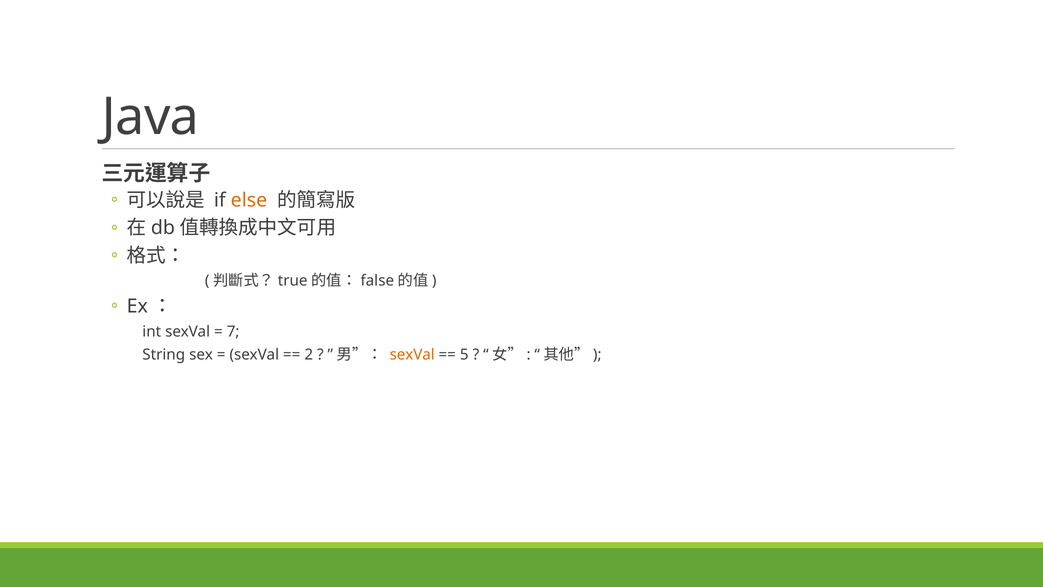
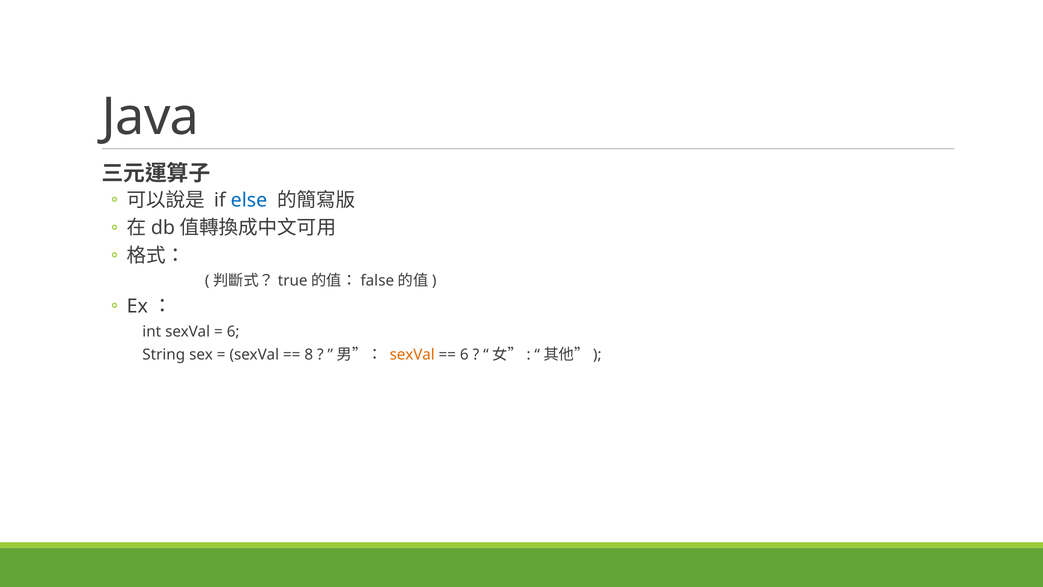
else colour: orange -> blue (249, 200)
7: 7 -> 6 (233, 331)
2: 2 -> 8 (309, 354)
5: 5 -> 6 (464, 354)
